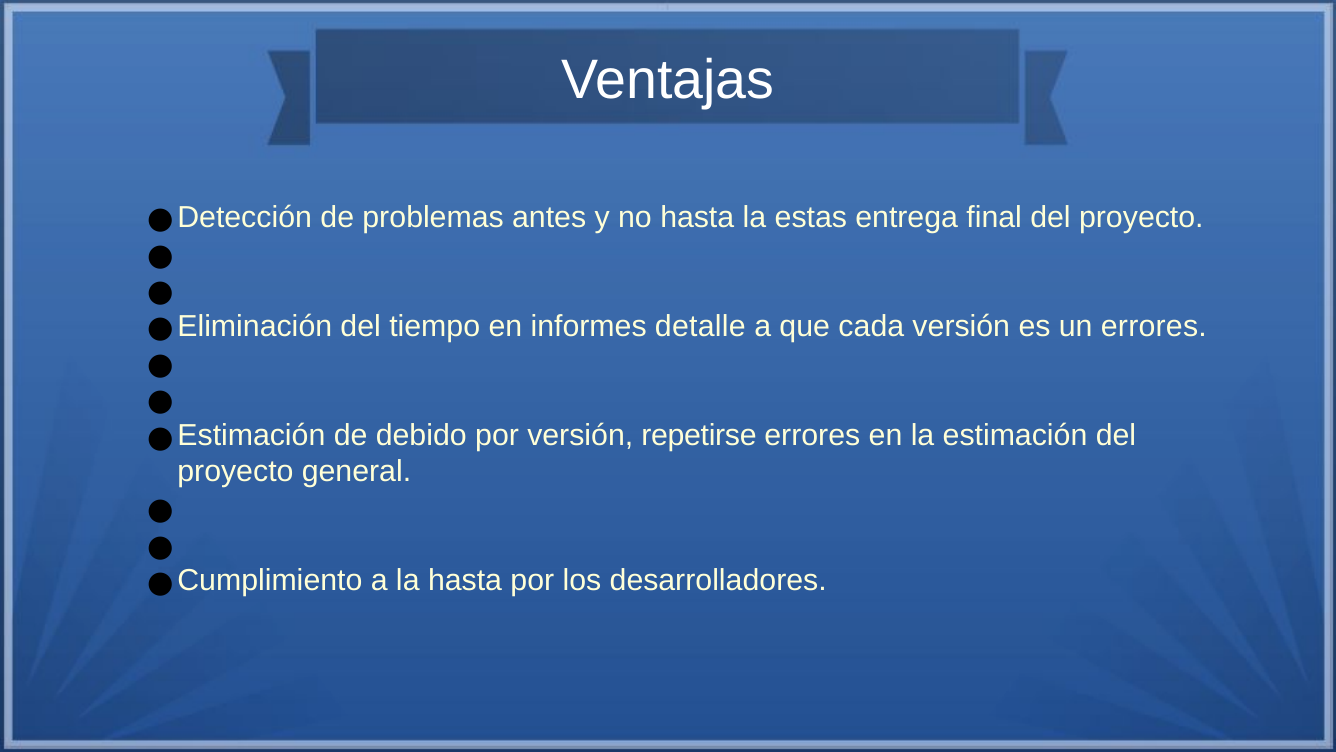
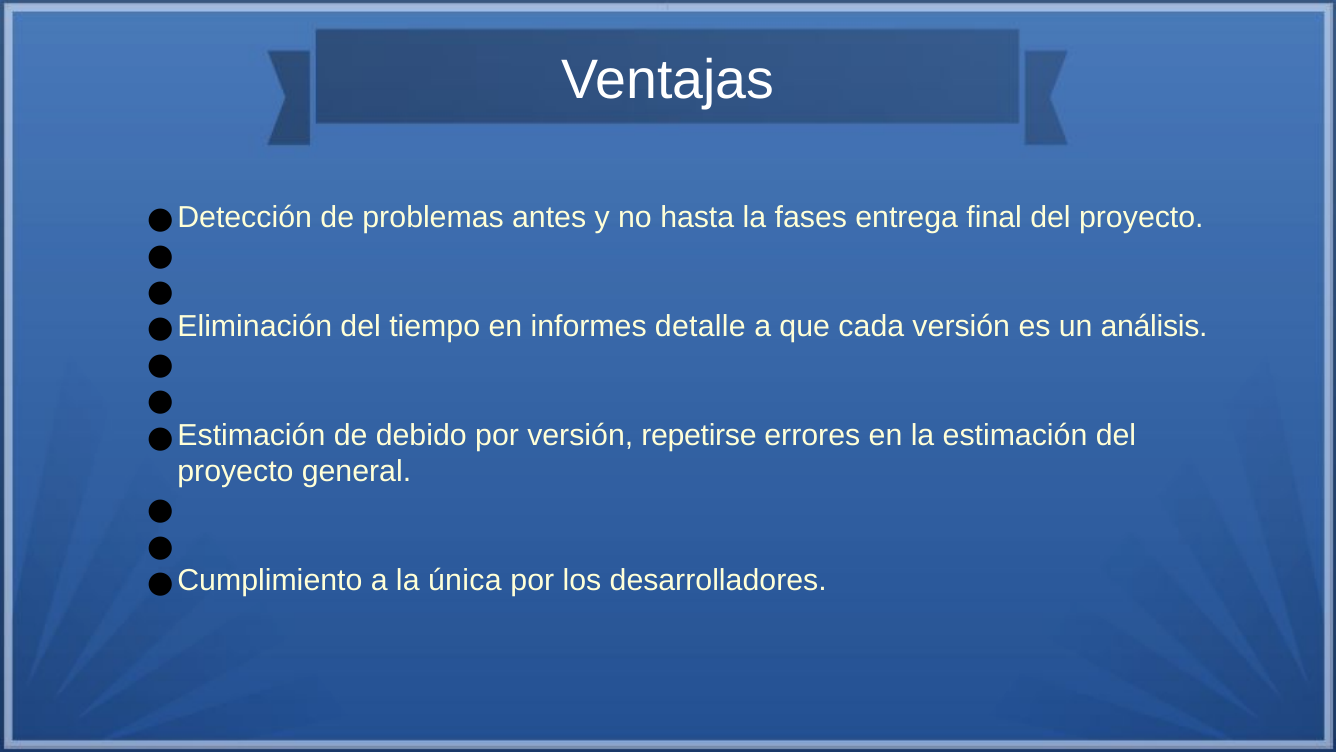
estas: estas -> fases (811, 217)
un errores: errores -> análisis (1154, 326)
la hasta: hasta -> única (465, 581)
